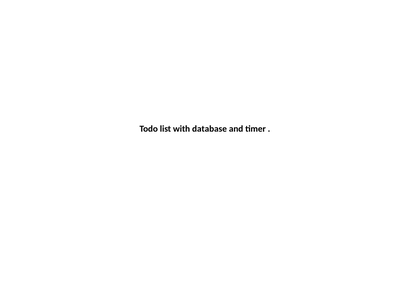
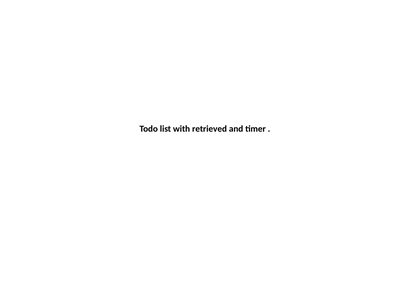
database: database -> retrieved (210, 129)
